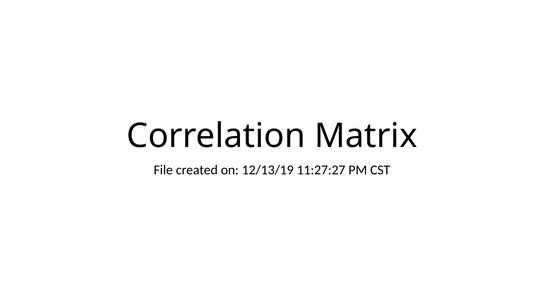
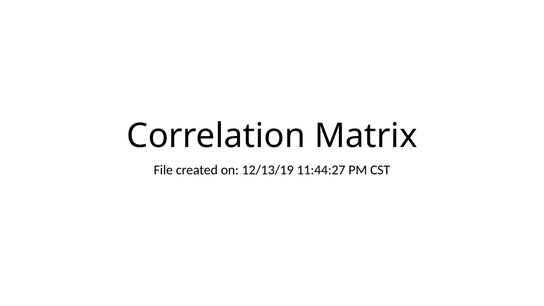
11:27:27: 11:27:27 -> 11:44:27 (321, 170)
